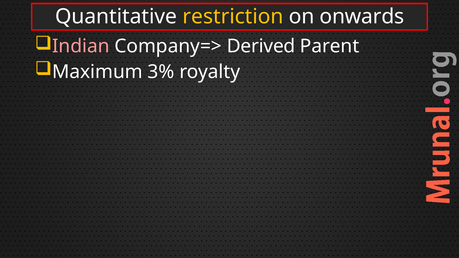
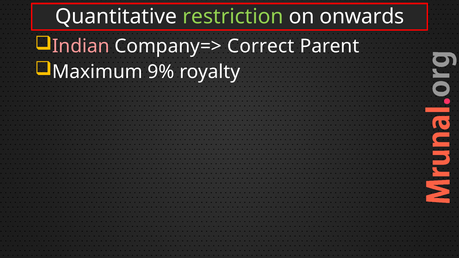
restriction colour: yellow -> light green (233, 17)
Derived: Derived -> Correct (261, 46)
3%: 3% -> 9% (161, 72)
